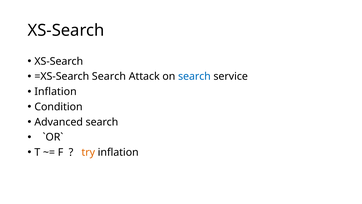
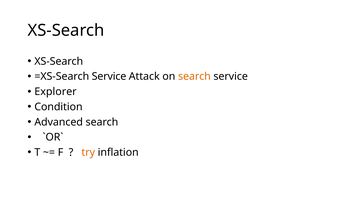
=XS-Search Search: Search -> Service (109, 76)
search colour: blue -> orange (194, 76)
Inflation: Inflation -> Explorer (56, 91)
